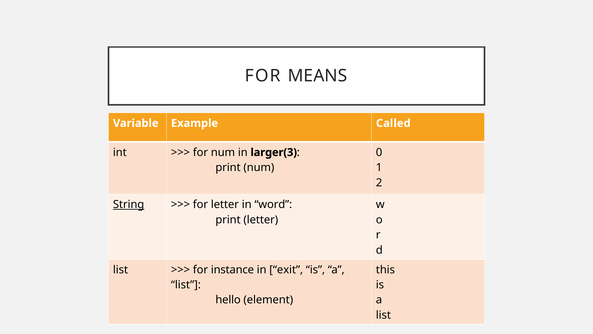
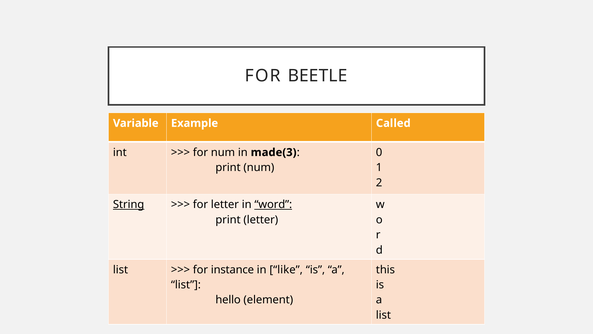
MEANS: MEANS -> BEETLE (318, 76)
larger(3: larger(3 -> made(3 (274, 152)
word underline: none -> present (273, 204)
exit: exit -> like (286, 269)
